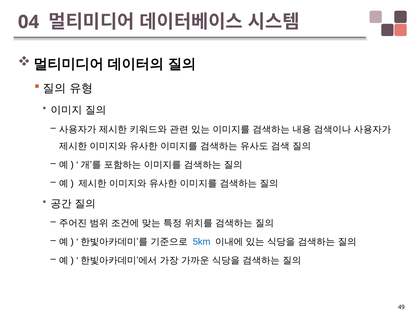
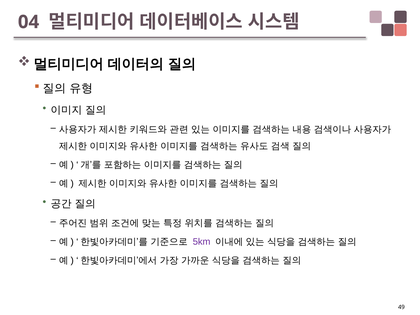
5km colour: blue -> purple (202, 242)
